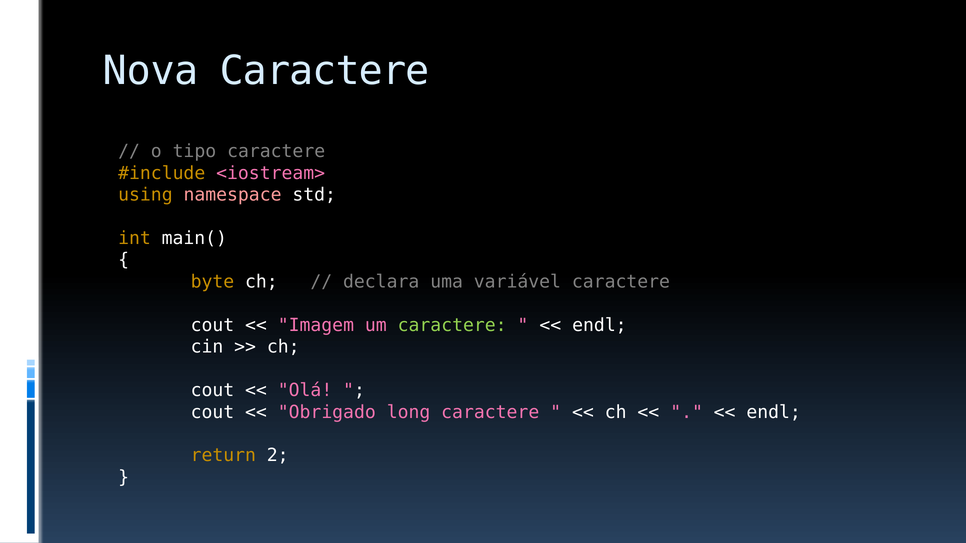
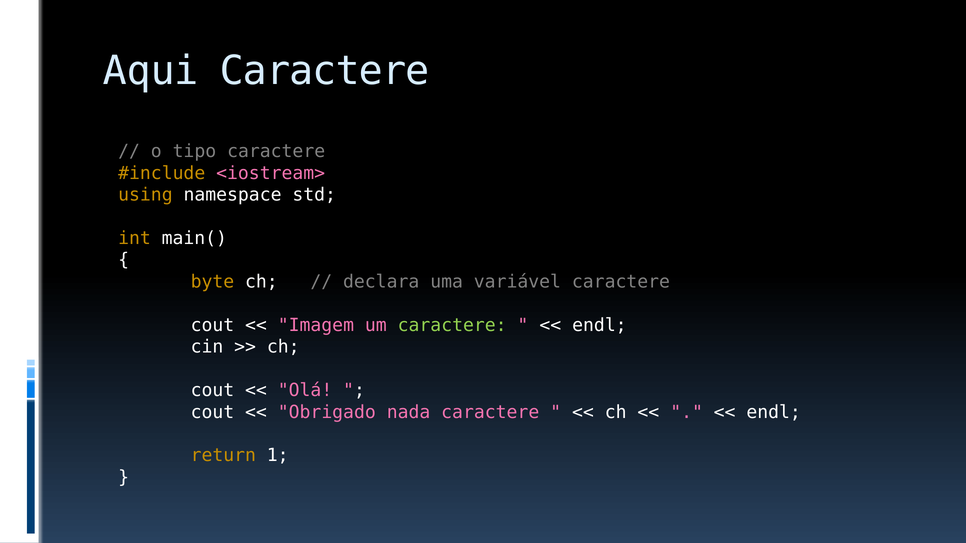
Nova: Nova -> Aqui (151, 71)
namespace colour: pink -> white (233, 195)
long: long -> nada (409, 412)
2: 2 -> 1 (278, 456)
